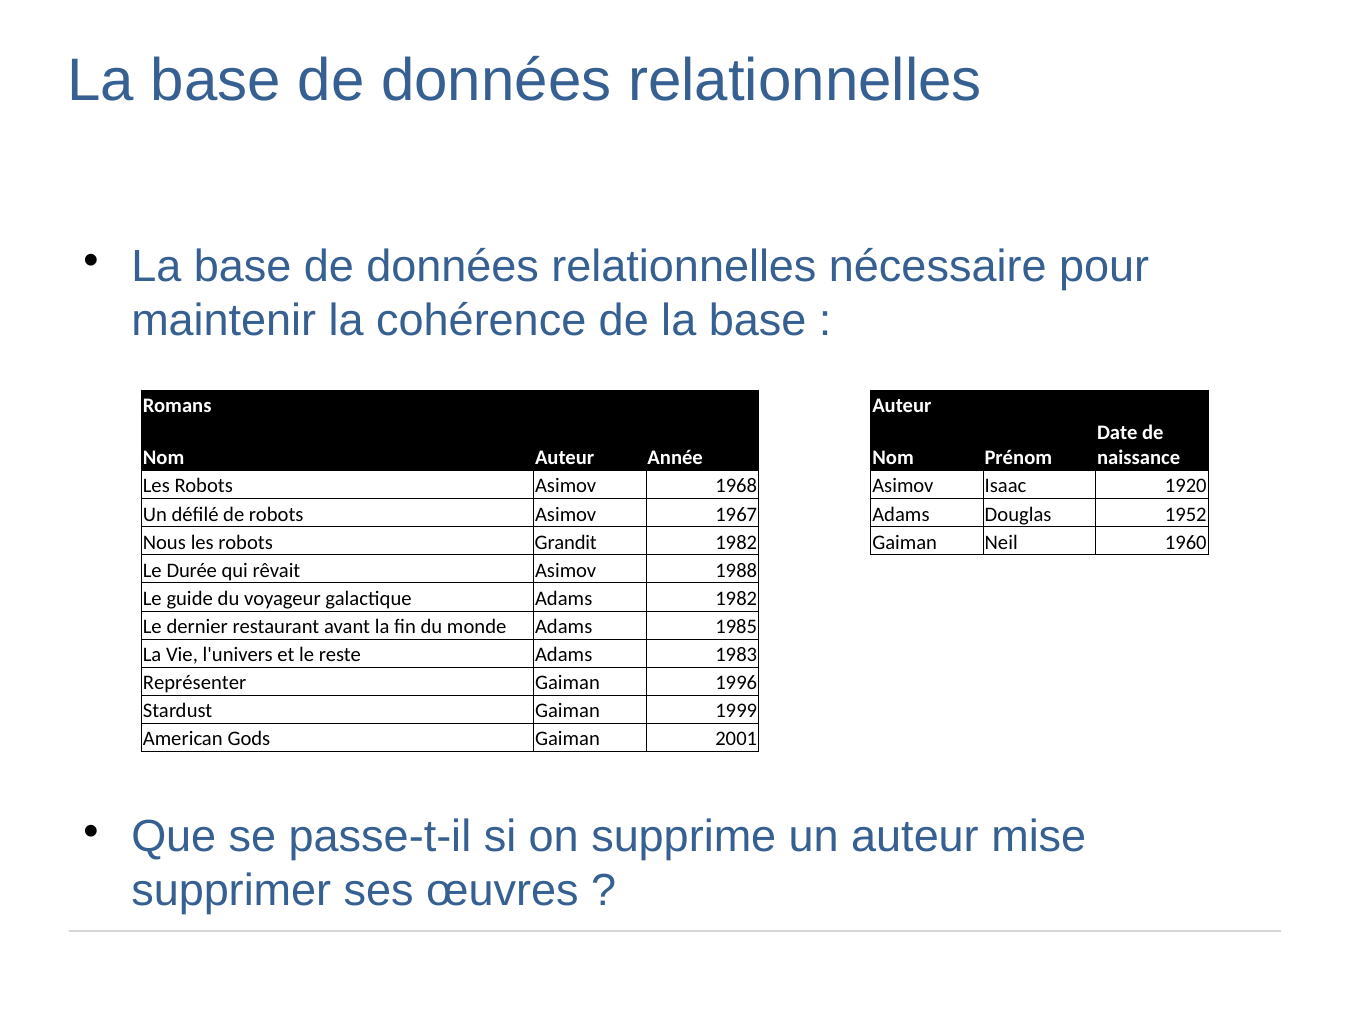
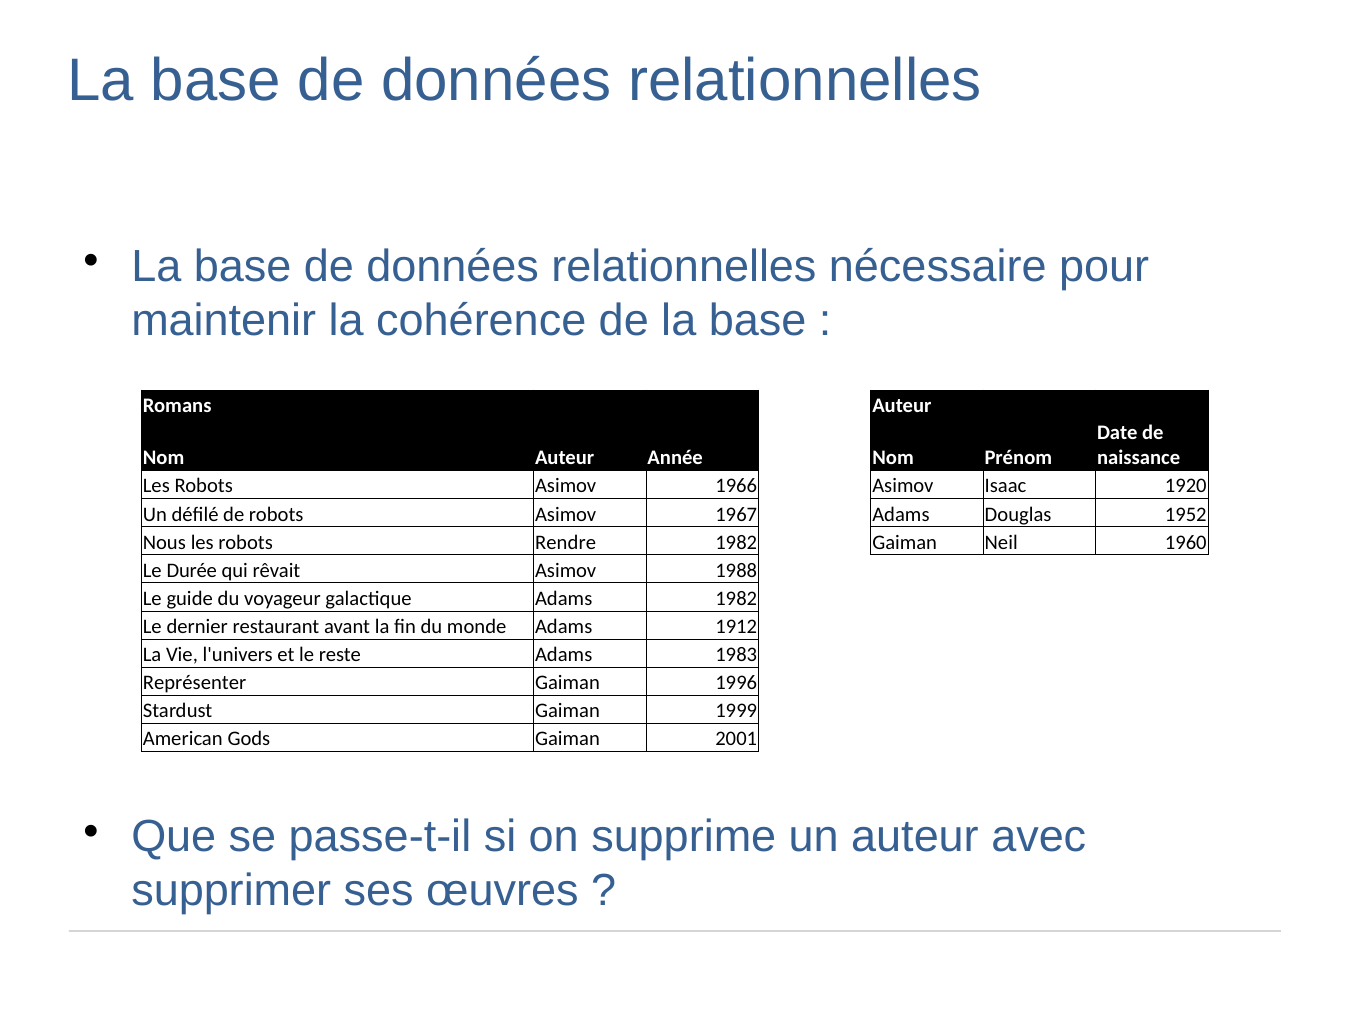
1968: 1968 -> 1966 (736, 486)
Grandit: Grandit -> Rendre (566, 543)
1985: 1985 -> 1912 (736, 627)
mise: mise -> avec (1039, 838)
